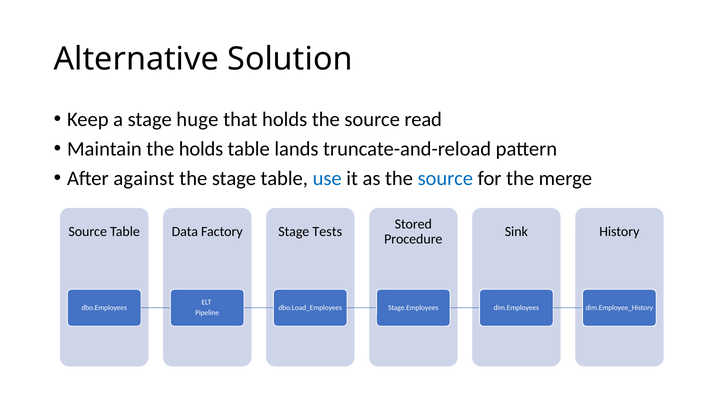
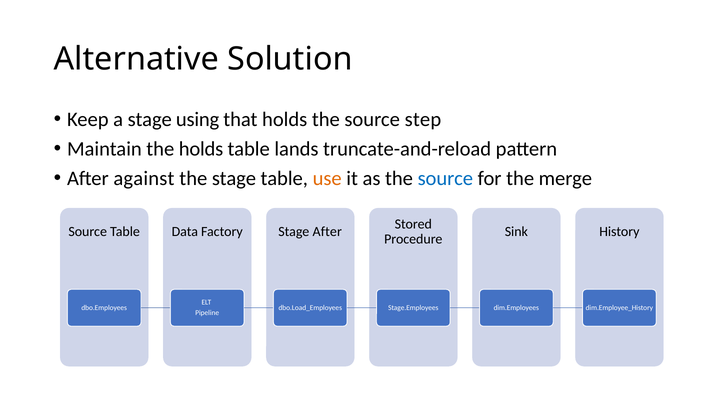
huge: huge -> using (198, 119)
read: read -> step (423, 119)
use colour: blue -> orange (327, 179)
Stage Tests: Tests -> After (327, 232)
